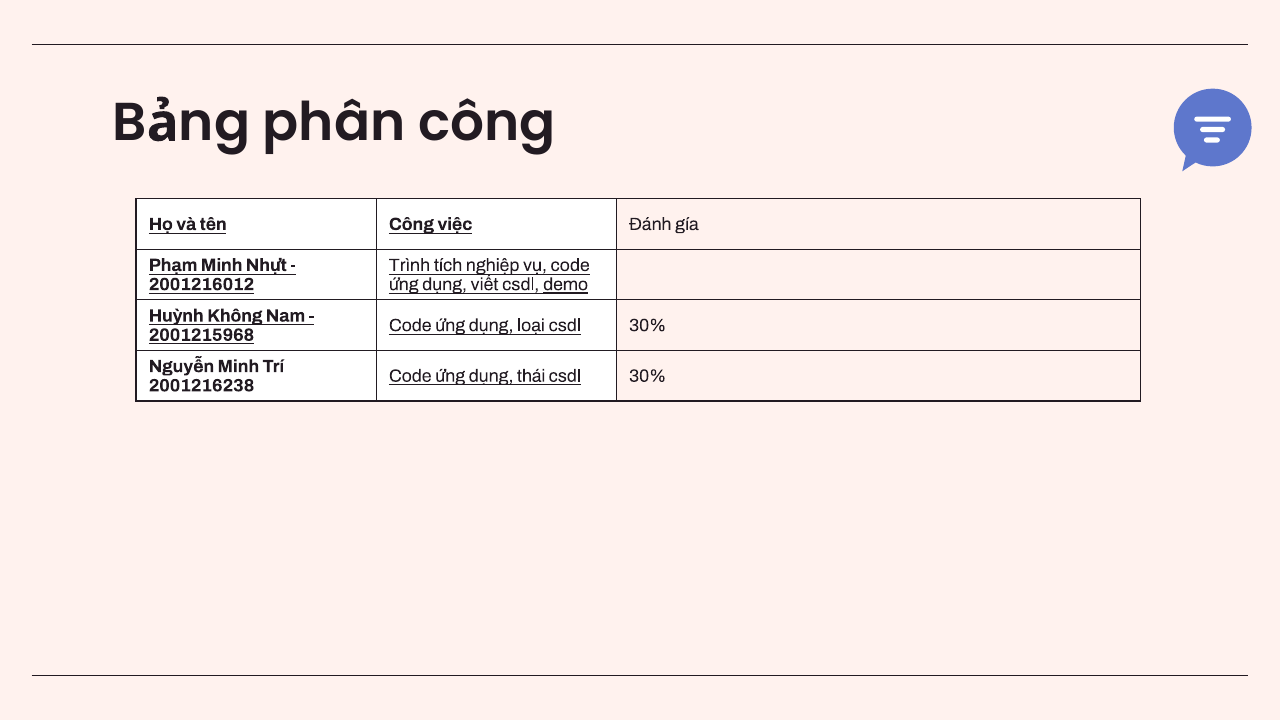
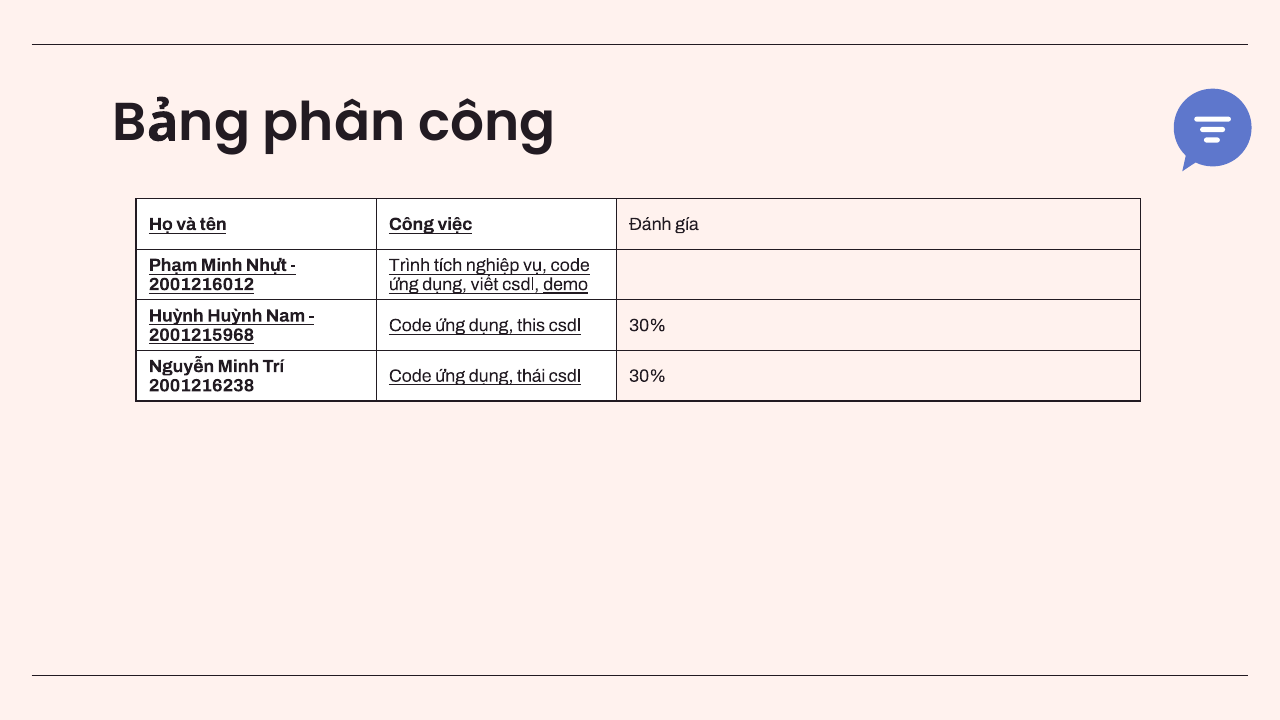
Huỳnh Không: Không -> Huỳnh (235, 316)
loại: loại -> this (531, 325)
